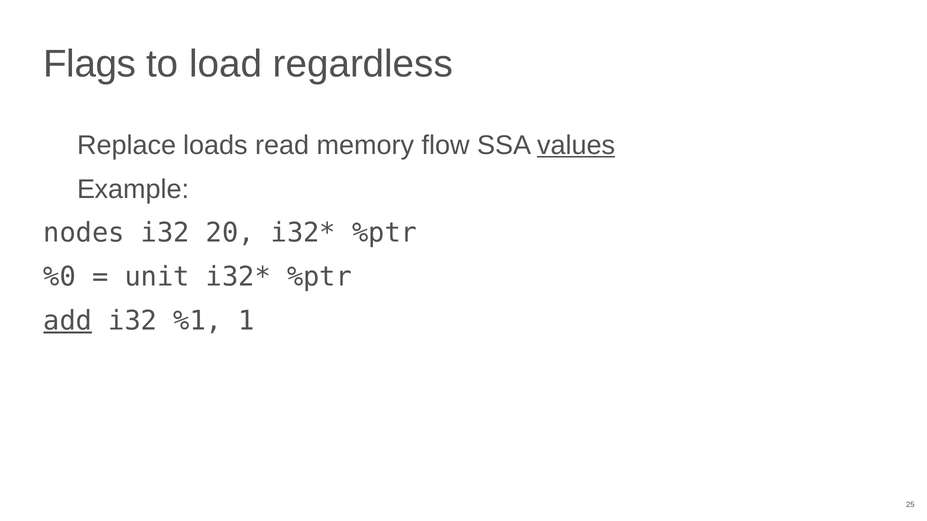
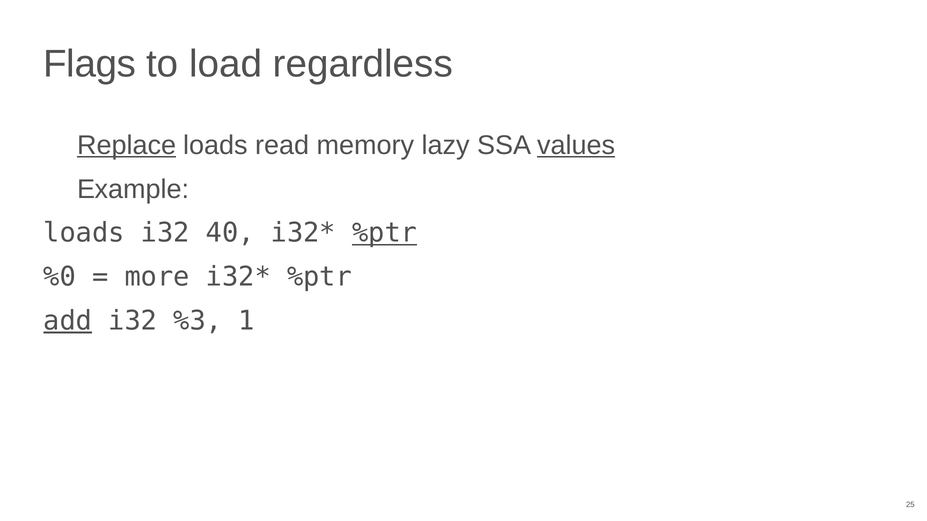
Replace underline: none -> present (127, 145)
flow: flow -> lazy (446, 145)
nodes: nodes -> loads (84, 233)
20: 20 -> 40 (230, 233)
%ptr underline: none -> present (385, 233)
unit: unit -> more (157, 277)
%1: %1 -> %3 (198, 321)
